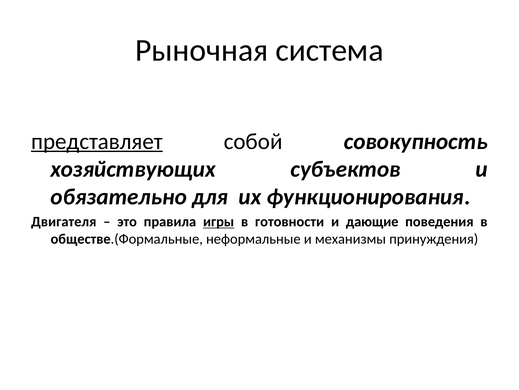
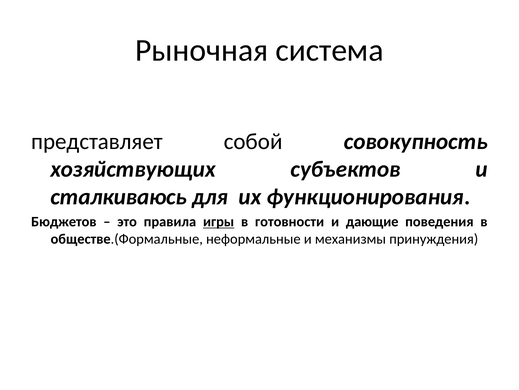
представляет underline: present -> none (97, 141)
обязательно: обязательно -> сталкиваюсь (119, 197)
Двигателя: Двигателя -> Бюджетов (64, 221)
